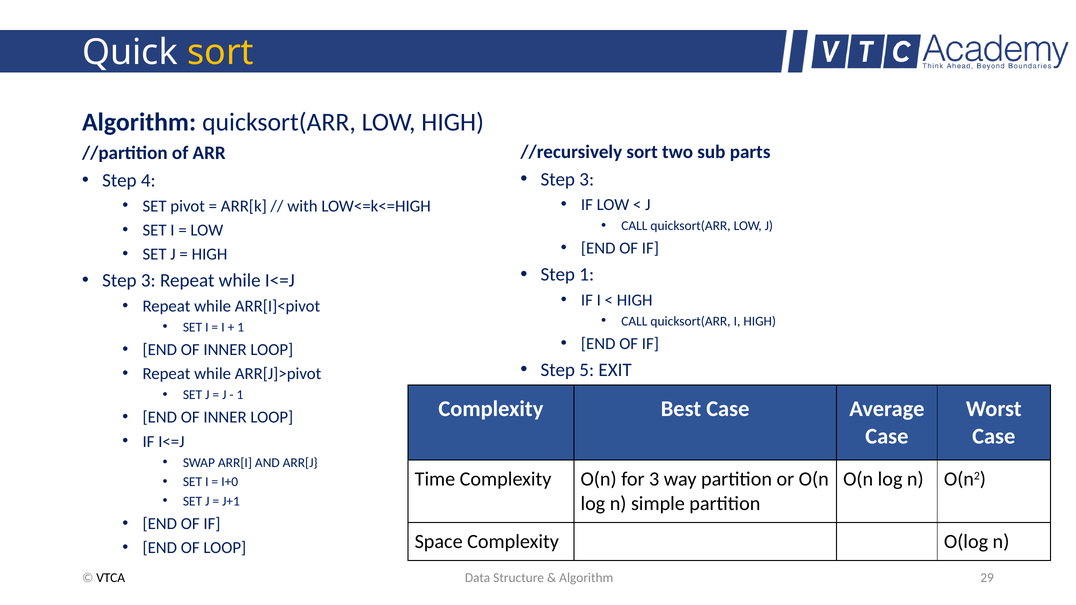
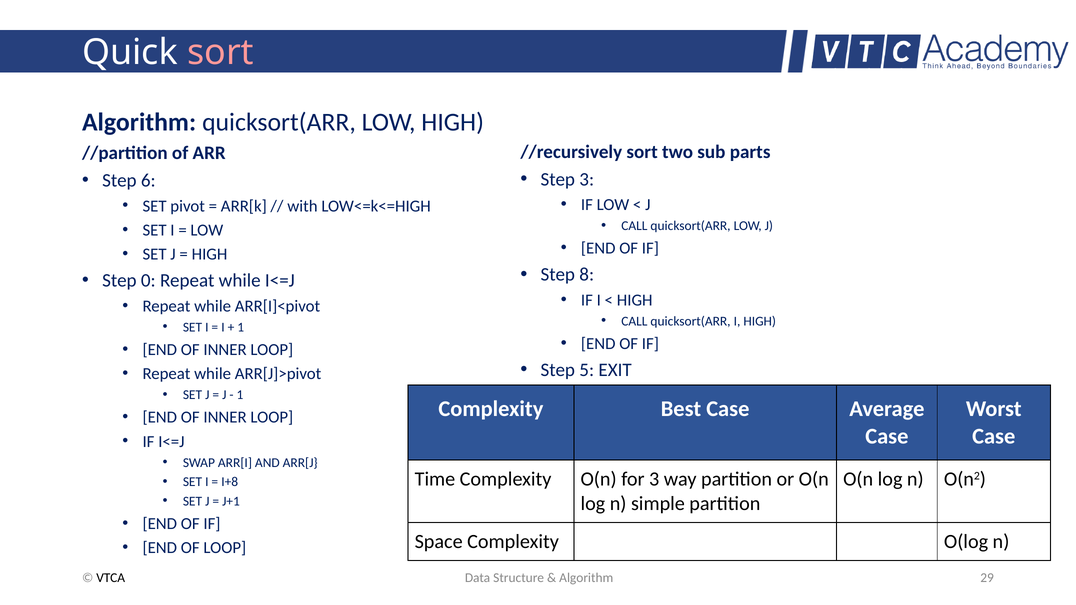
sort colour: yellow -> pink (220, 52)
4: 4 -> 6 (148, 181)
Step 1: 1 -> 8 (587, 275)
3: 3 -> 0 (148, 281)
I+0: I+0 -> I+8 (230, 482)
